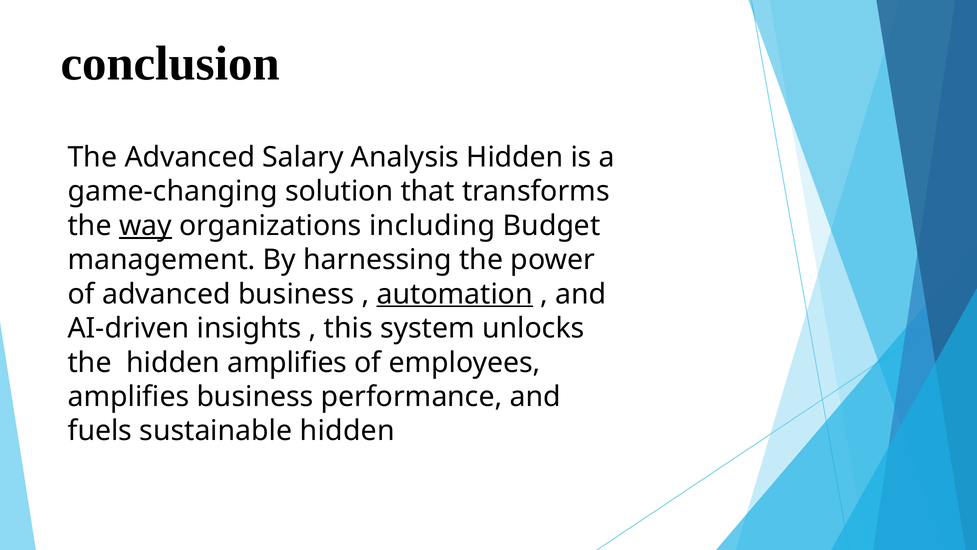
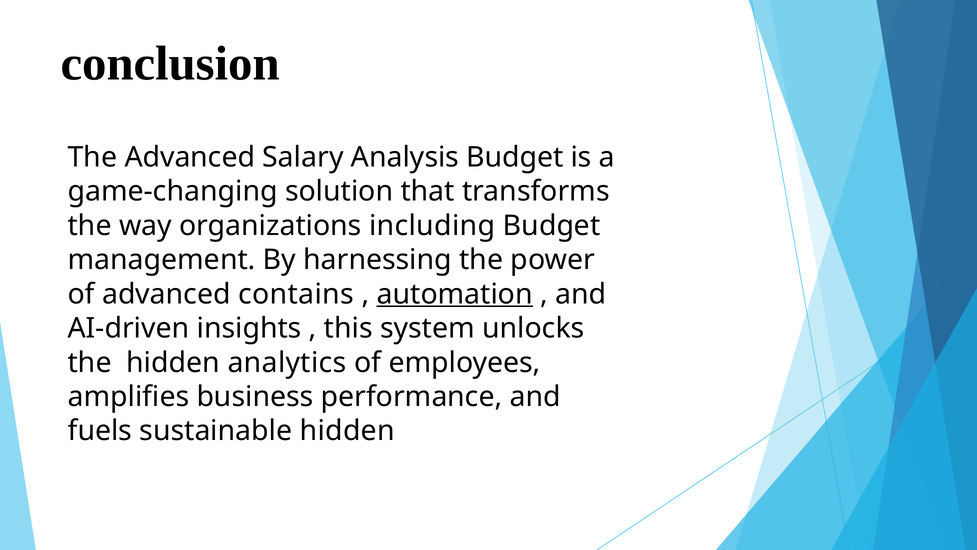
Analysis Hidden: Hidden -> Budget (515, 157)
way underline: present -> none (145, 225)
advanced business: business -> contains (296, 294)
hidden amplifies: amplifies -> analytics (287, 362)
